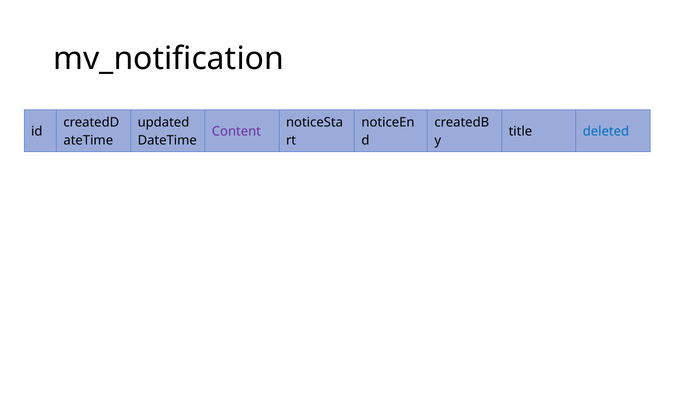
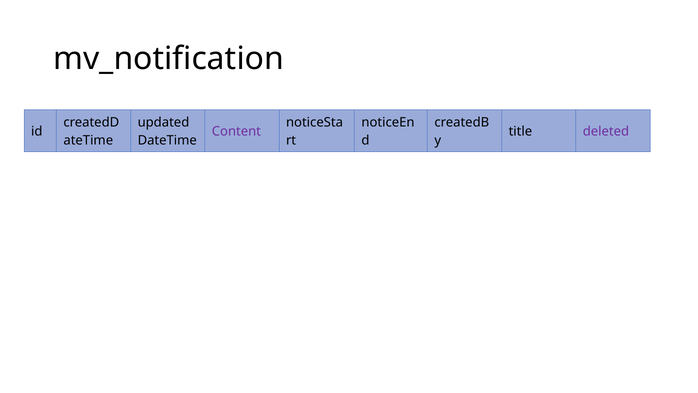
deleted colour: blue -> purple (606, 131)
